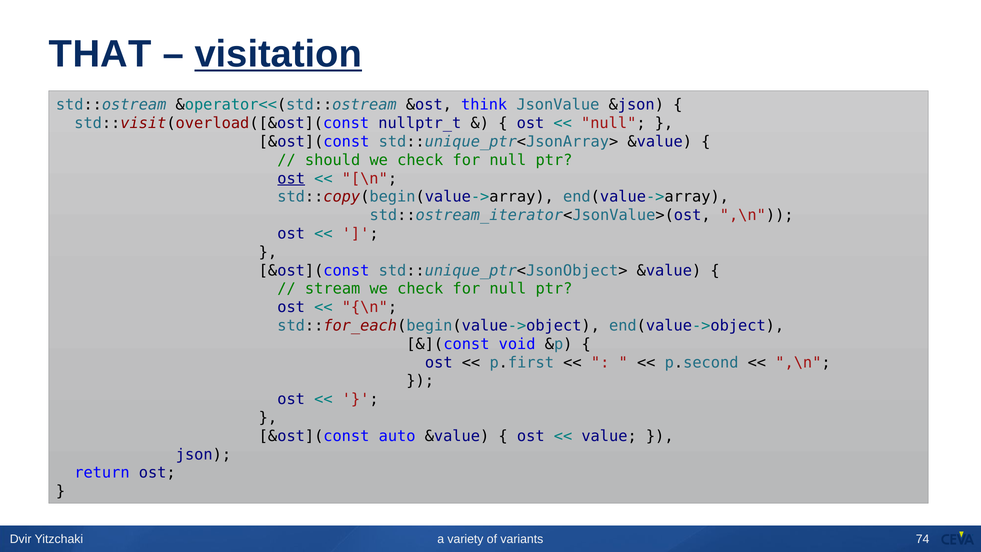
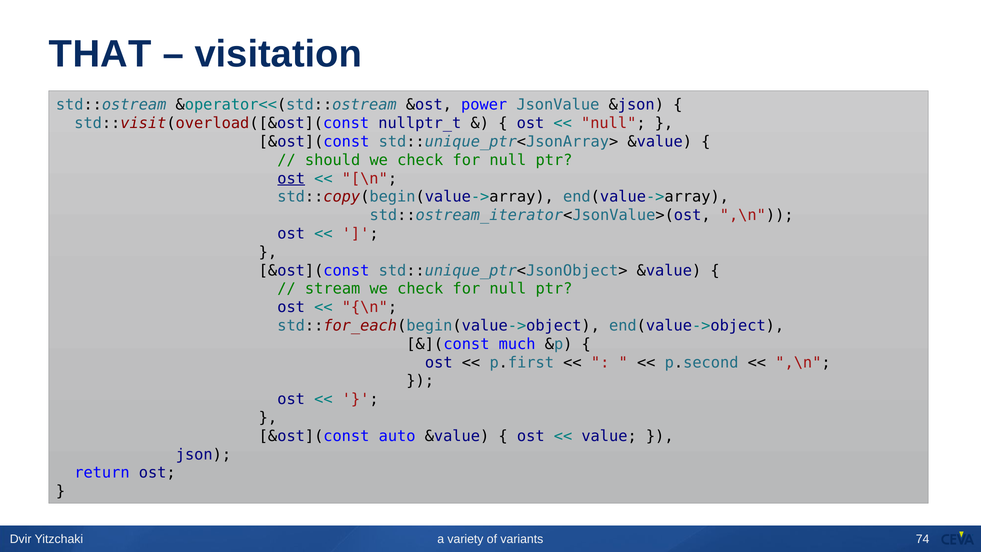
visitation underline: present -> none (278, 54)
think: think -> power (484, 105)
void: void -> much (517, 344)
